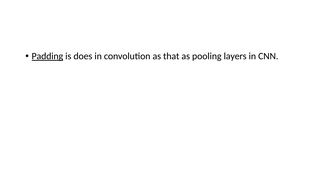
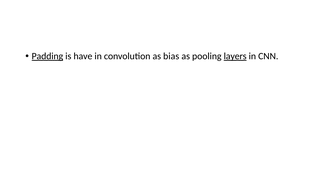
does: does -> have (83, 56)
that: that -> bias (171, 56)
layers underline: none -> present (235, 56)
